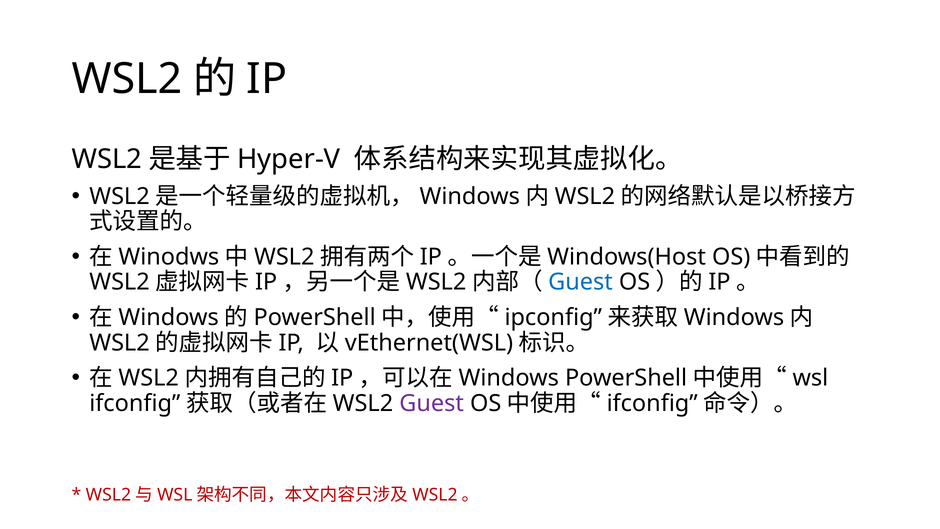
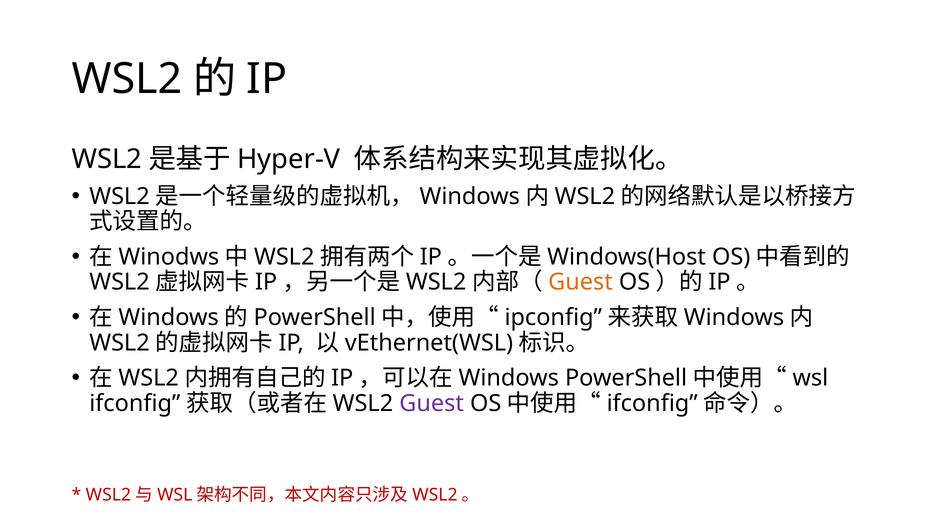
Guest colour: blue -> orange (580, 282)
